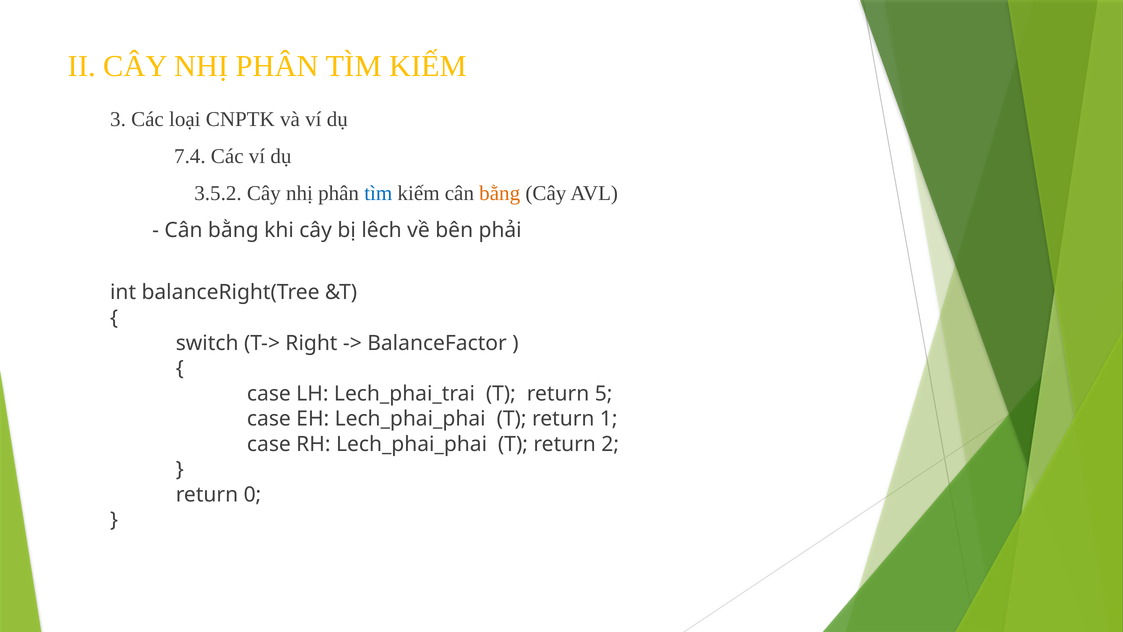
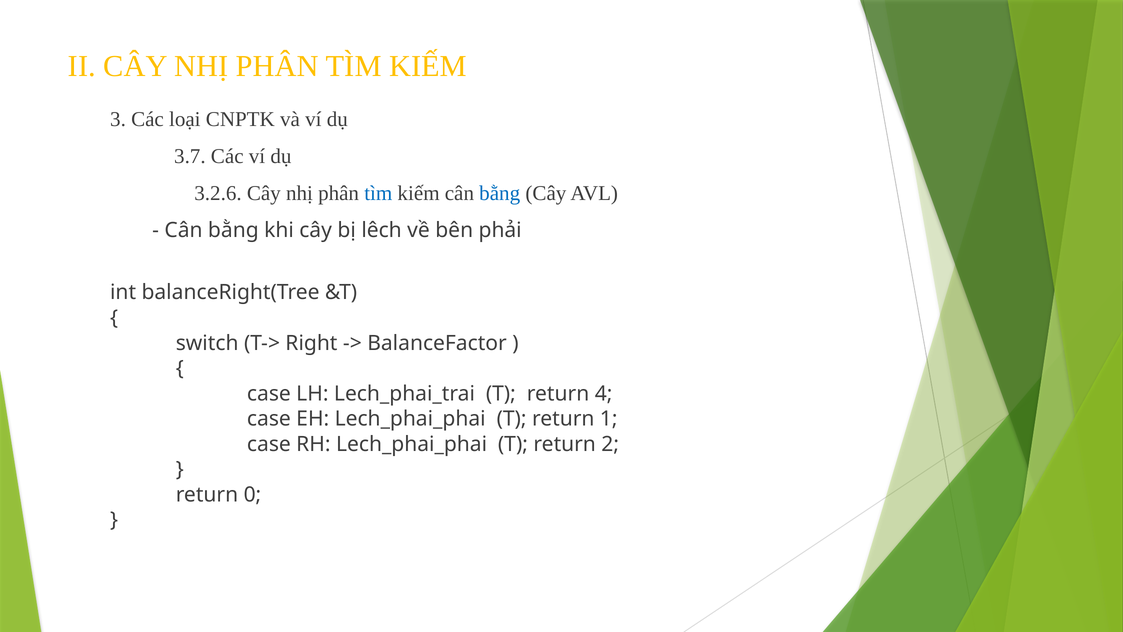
7.4: 7.4 -> 3.7 (190, 156)
3.5.2: 3.5.2 -> 3.2.6 (218, 193)
bằng colour: orange -> blue (500, 193)
5: 5 -> 4 (604, 393)
